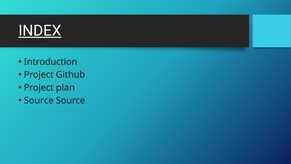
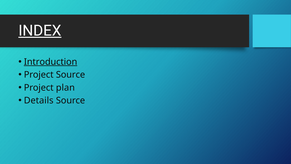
Introduction underline: none -> present (51, 62)
Project Github: Github -> Source (71, 75)
Source: Source -> Details (39, 100)
